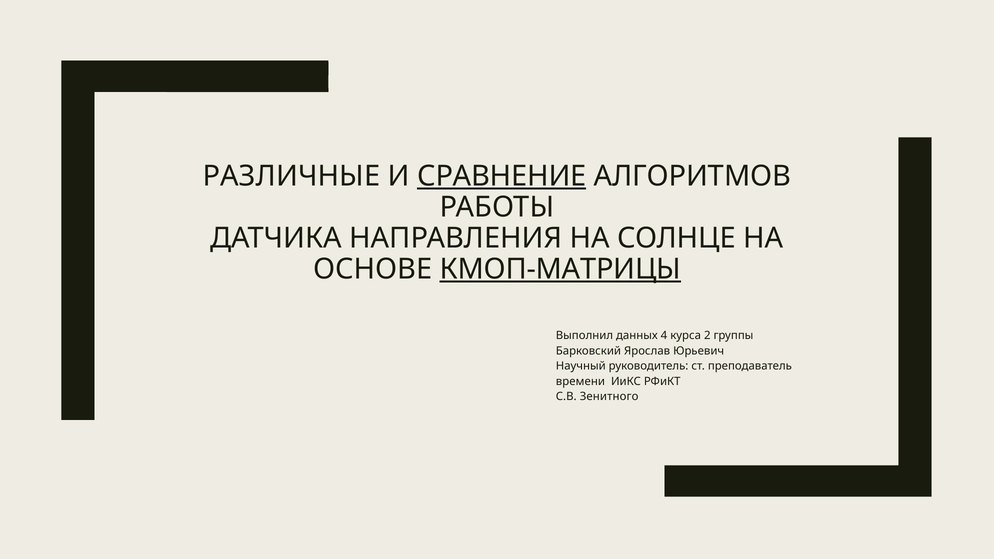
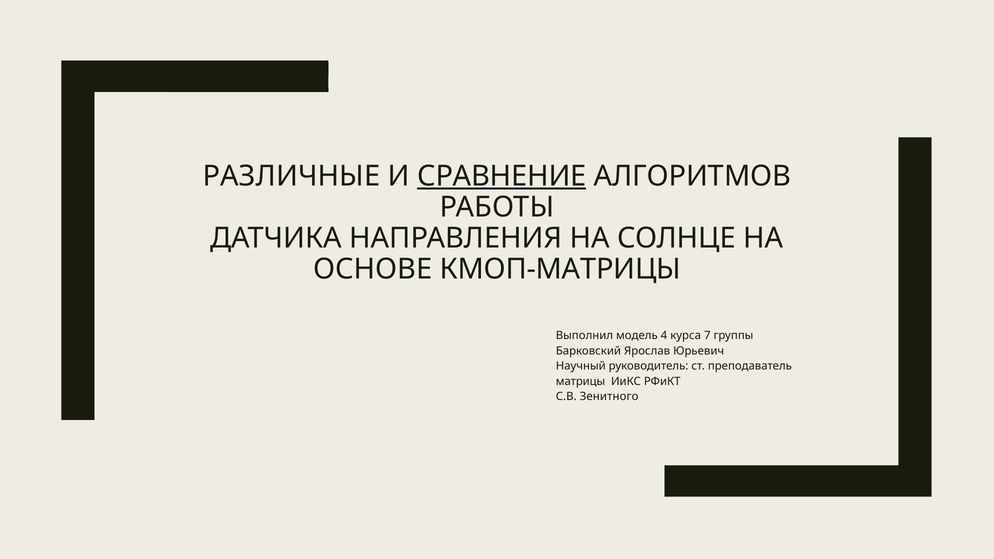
КМОП-МАТРИЦЫ underline: present -> none (560, 269)
данных: данных -> модель (637, 336)
2: 2 -> 7 (707, 336)
времени: времени -> матрицы (581, 381)
